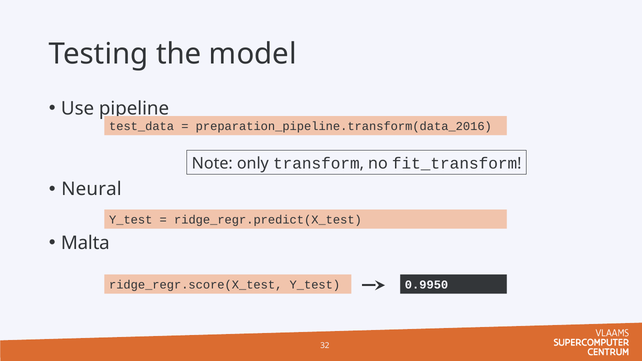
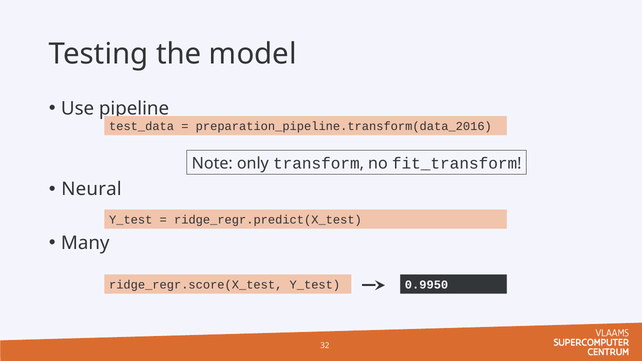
Malta: Malta -> Many (85, 243)
